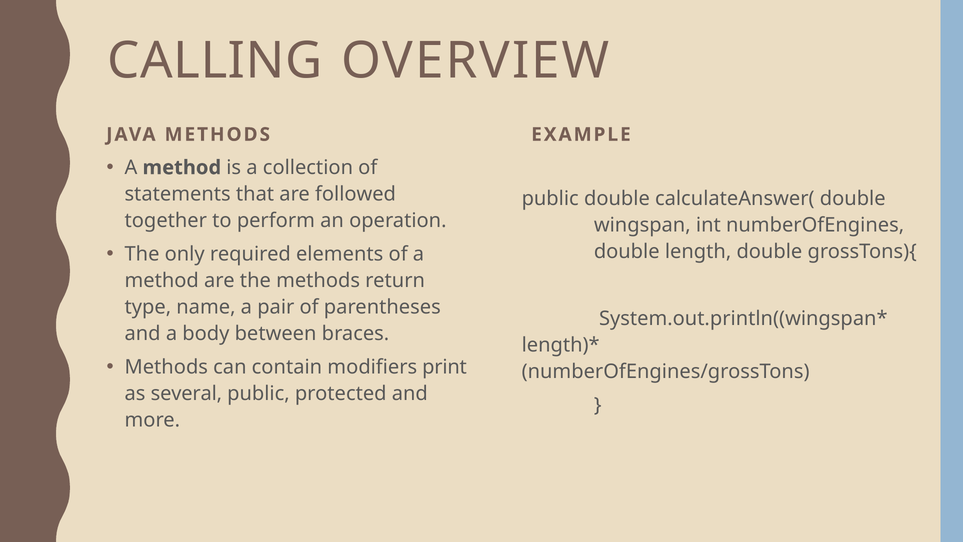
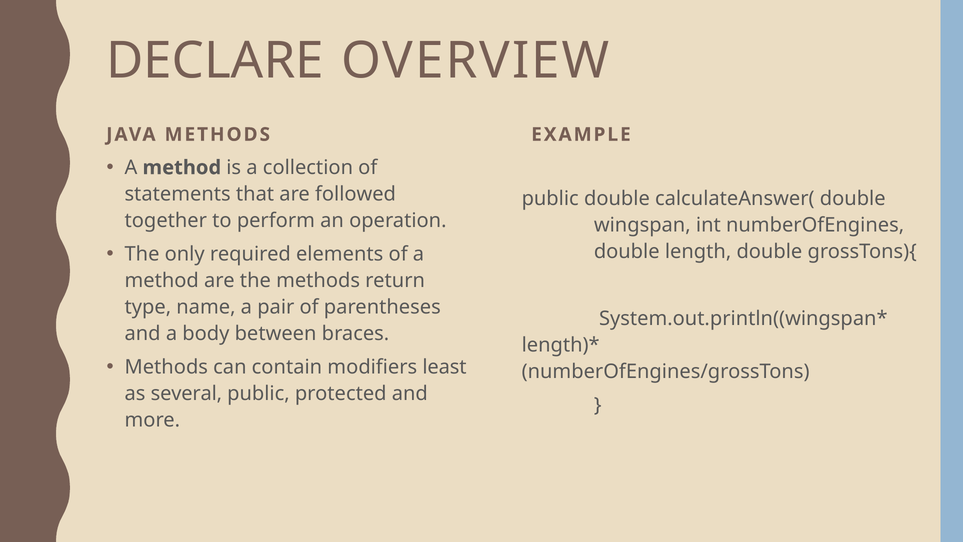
CALLING: CALLING -> DECLARE (215, 61)
print: print -> least (444, 367)
